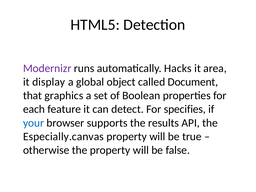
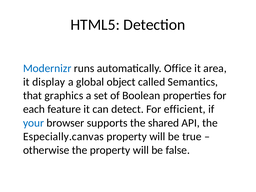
Modernizr colour: purple -> blue (47, 68)
Hacks: Hacks -> Office (178, 68)
Document: Document -> Semantics (193, 82)
specifies: specifies -> efficient (185, 109)
results: results -> shared (164, 123)
